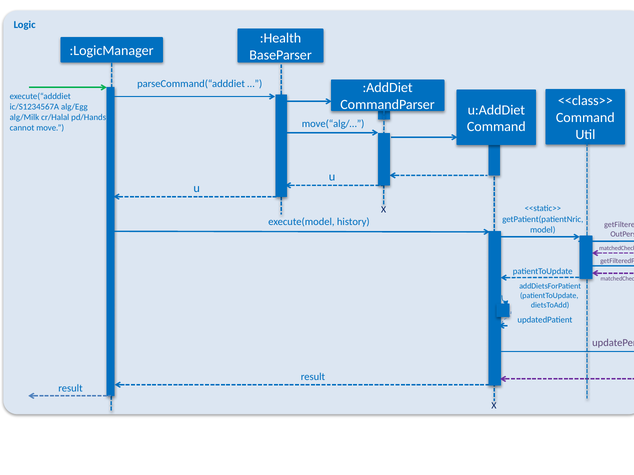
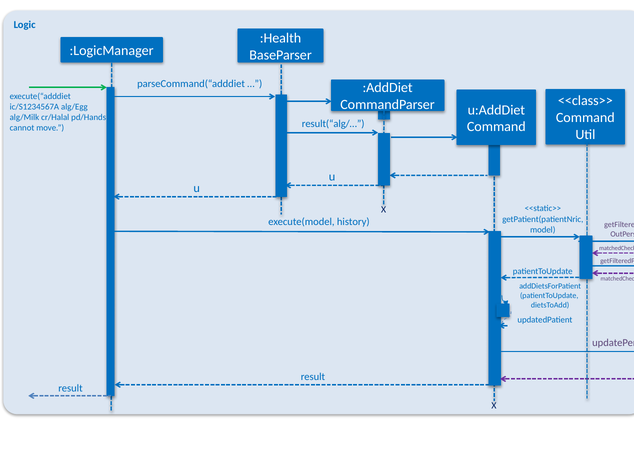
move(“alg/…: move(“alg/… -> result(“alg/… (333, 124)
